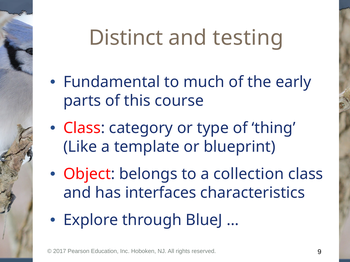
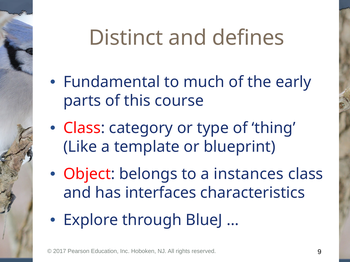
testing: testing -> defines (248, 38)
collection: collection -> instances (249, 174)
